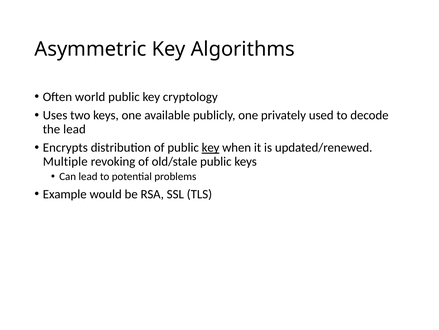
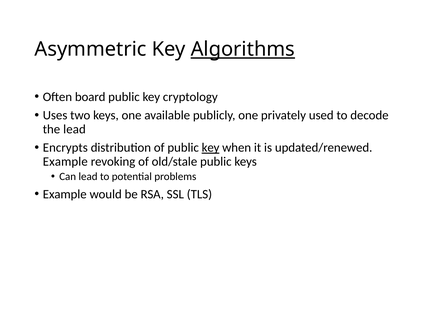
Algorithms underline: none -> present (243, 49)
world: world -> board (90, 97)
Multiple: Multiple -> Example (65, 161)
